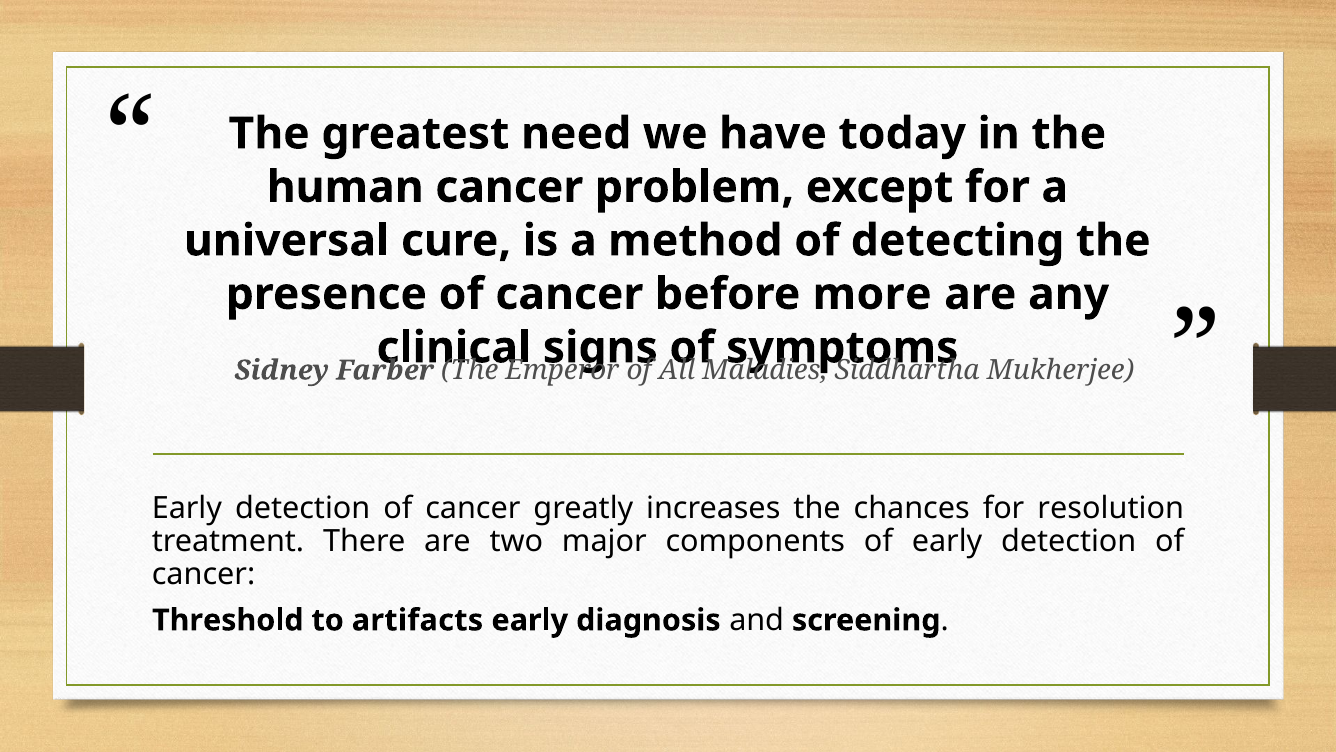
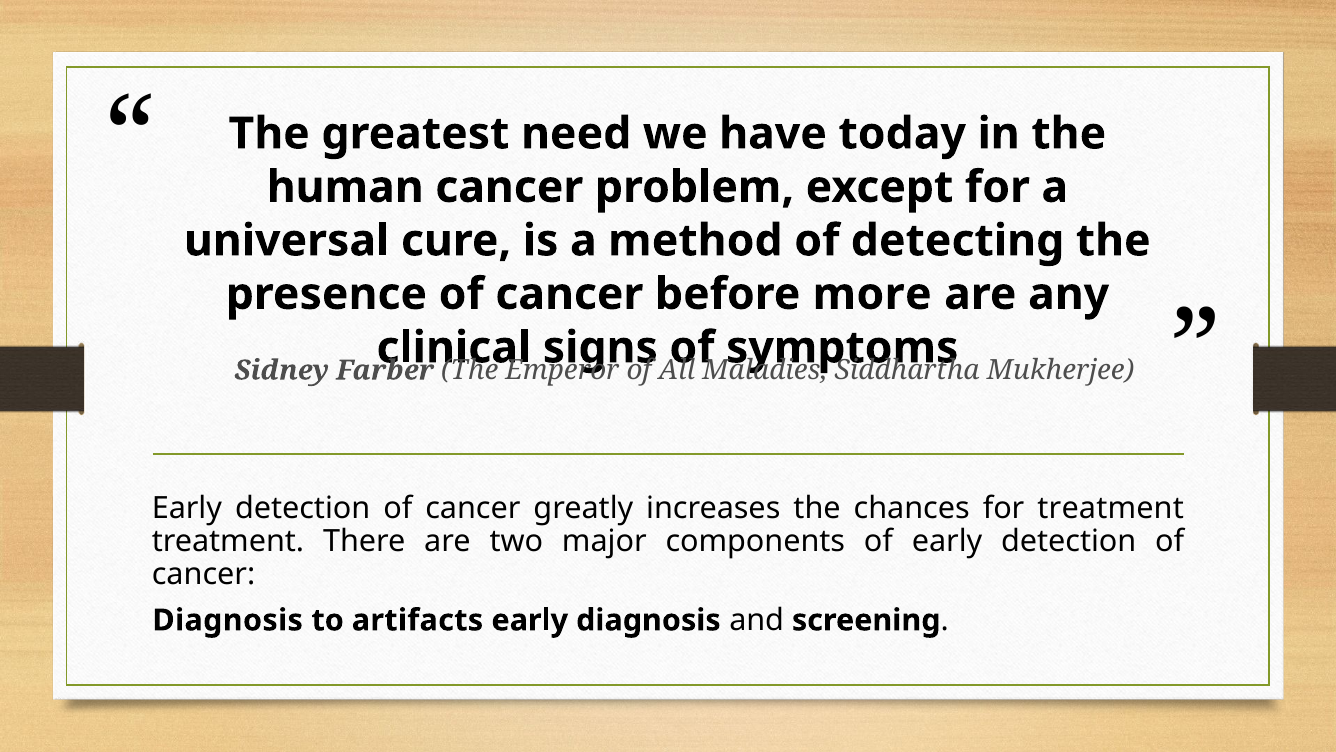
for resolution: resolution -> treatment (1111, 508)
Threshold: Threshold -> Diagnosis (228, 620)
